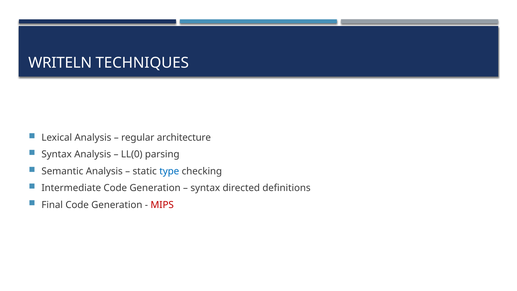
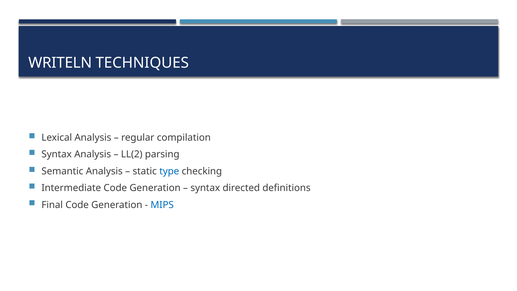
architecture: architecture -> compilation (184, 138)
LL(0: LL(0 -> LL(2 (132, 154)
MIPS colour: red -> blue (162, 205)
